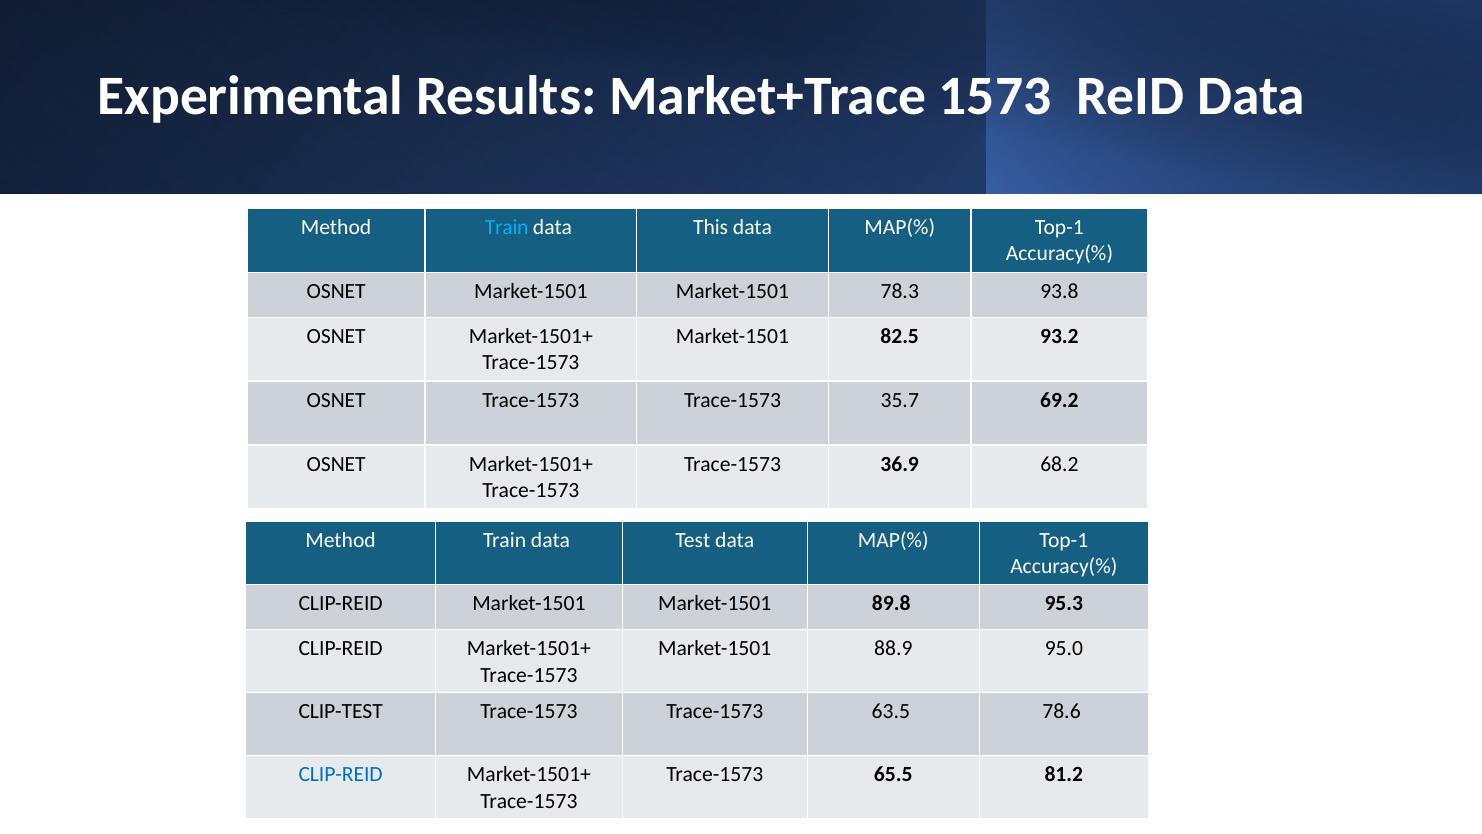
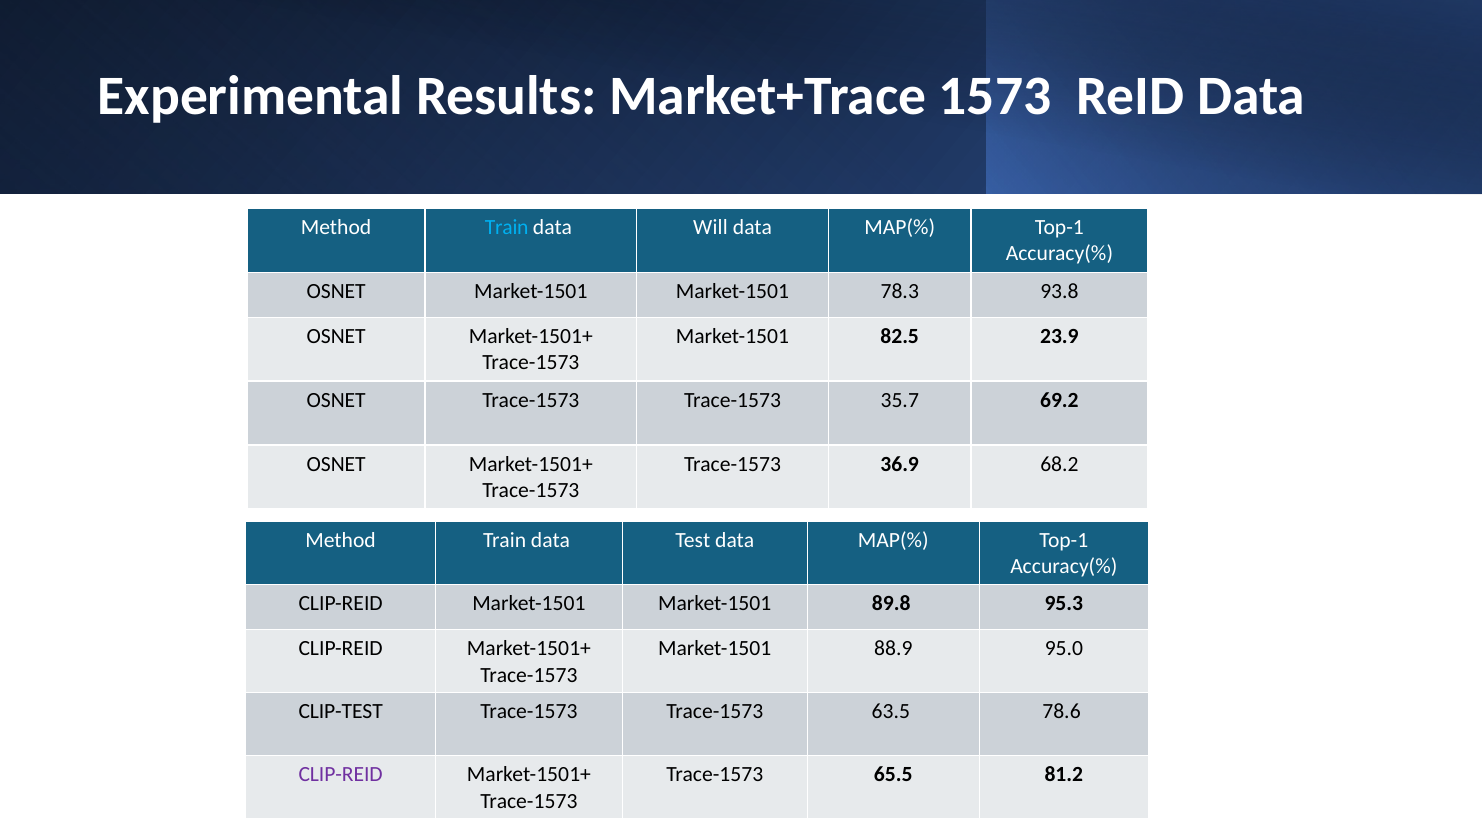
This: This -> Will (711, 227)
93.2: 93.2 -> 23.9 (1059, 336)
CLIP-REID colour: blue -> purple (341, 774)
